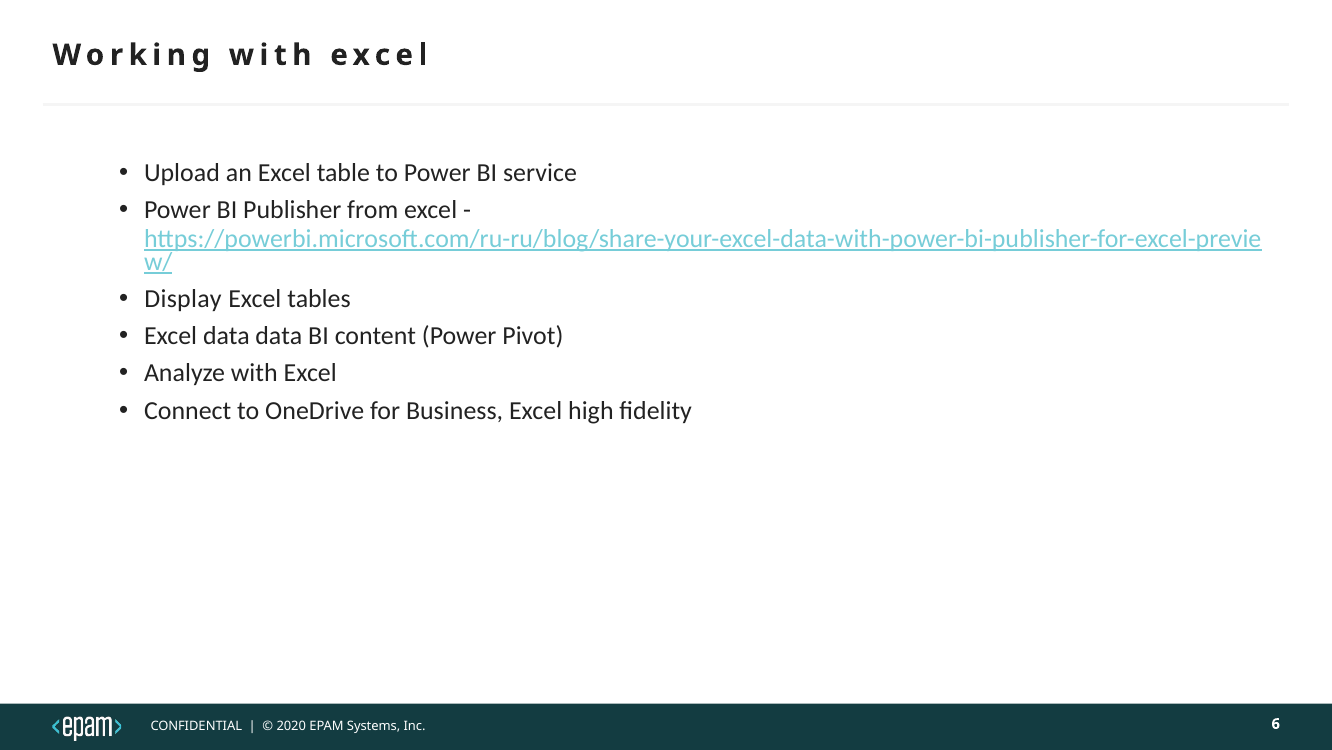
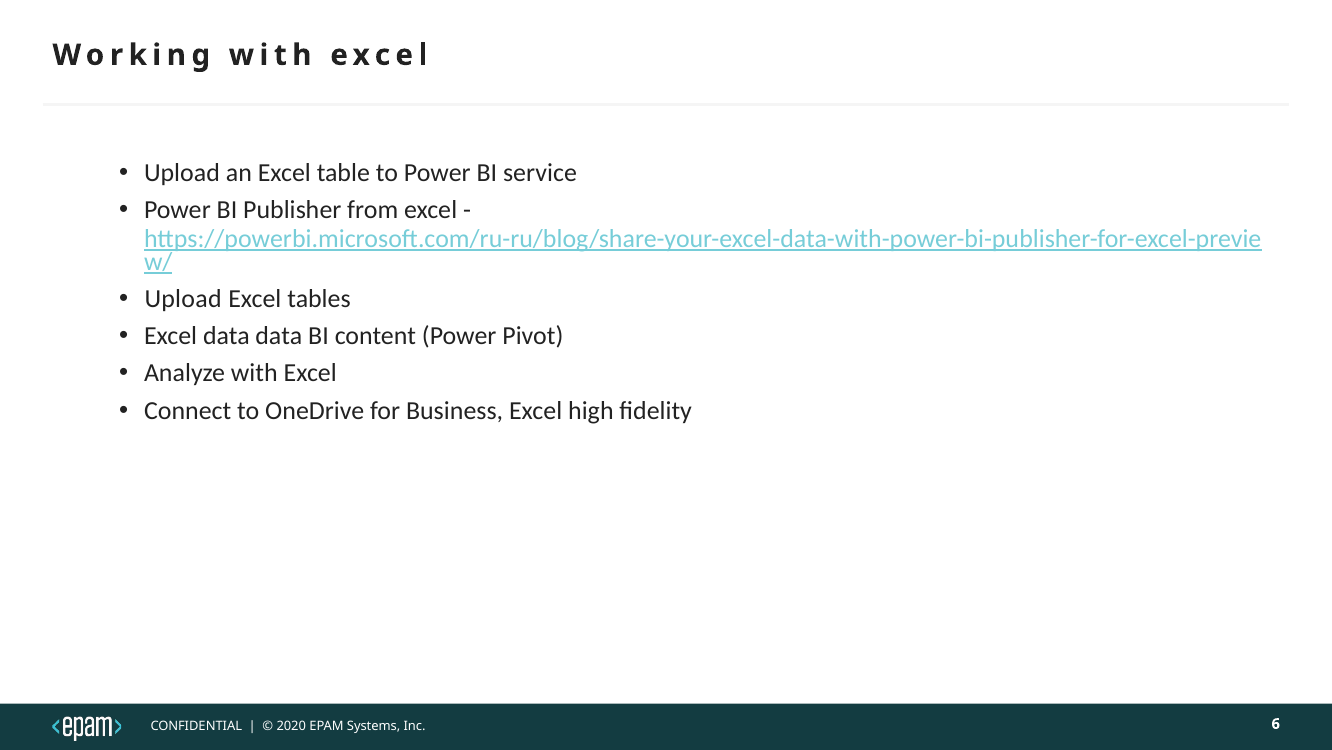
Display: Display -> Upload (183, 298)
